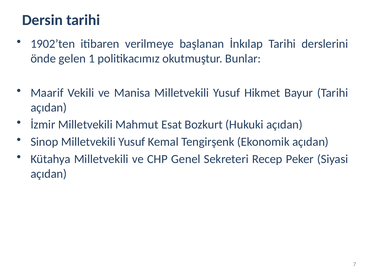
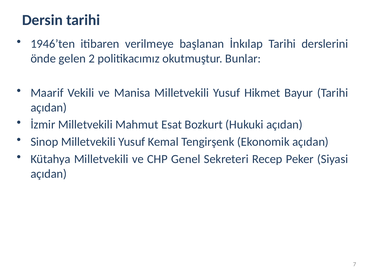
1902’ten: 1902’ten -> 1946’ten (53, 44)
1: 1 -> 2 (92, 58)
